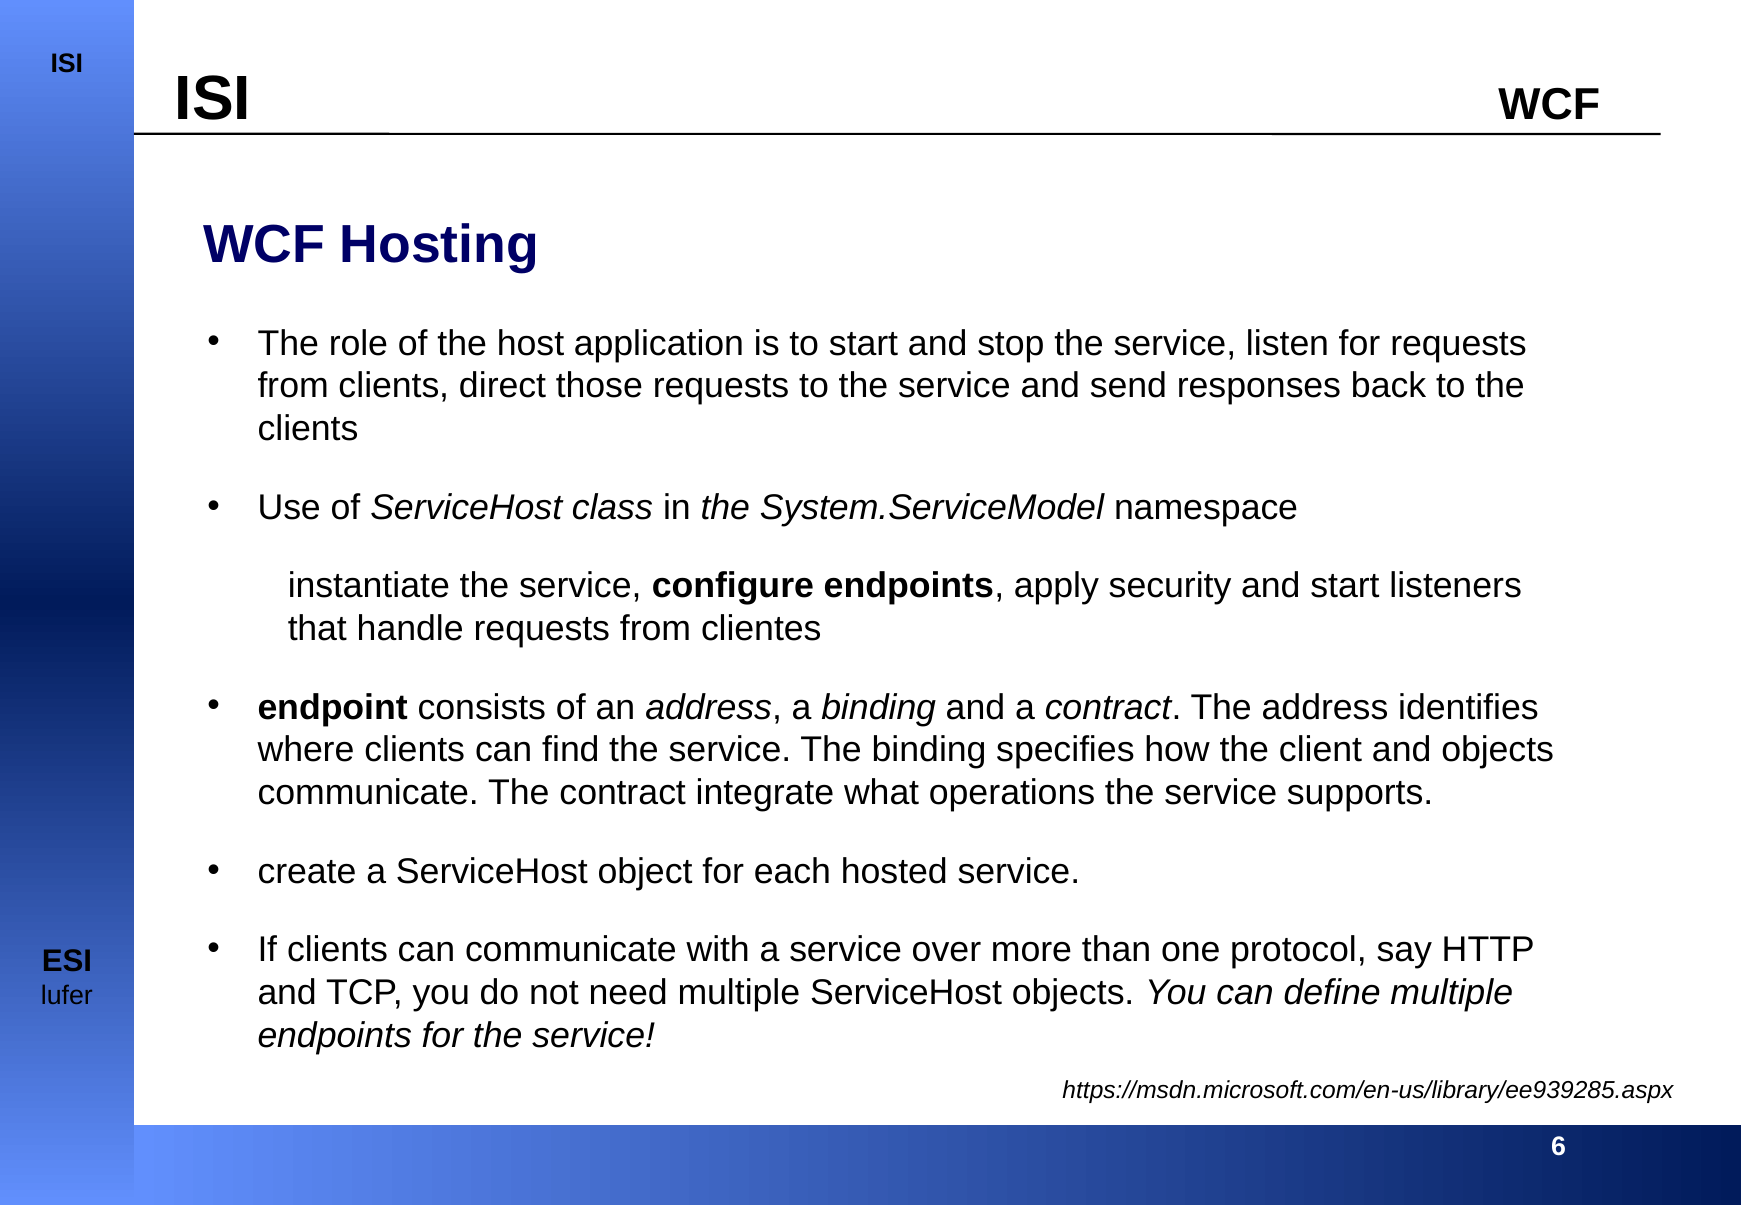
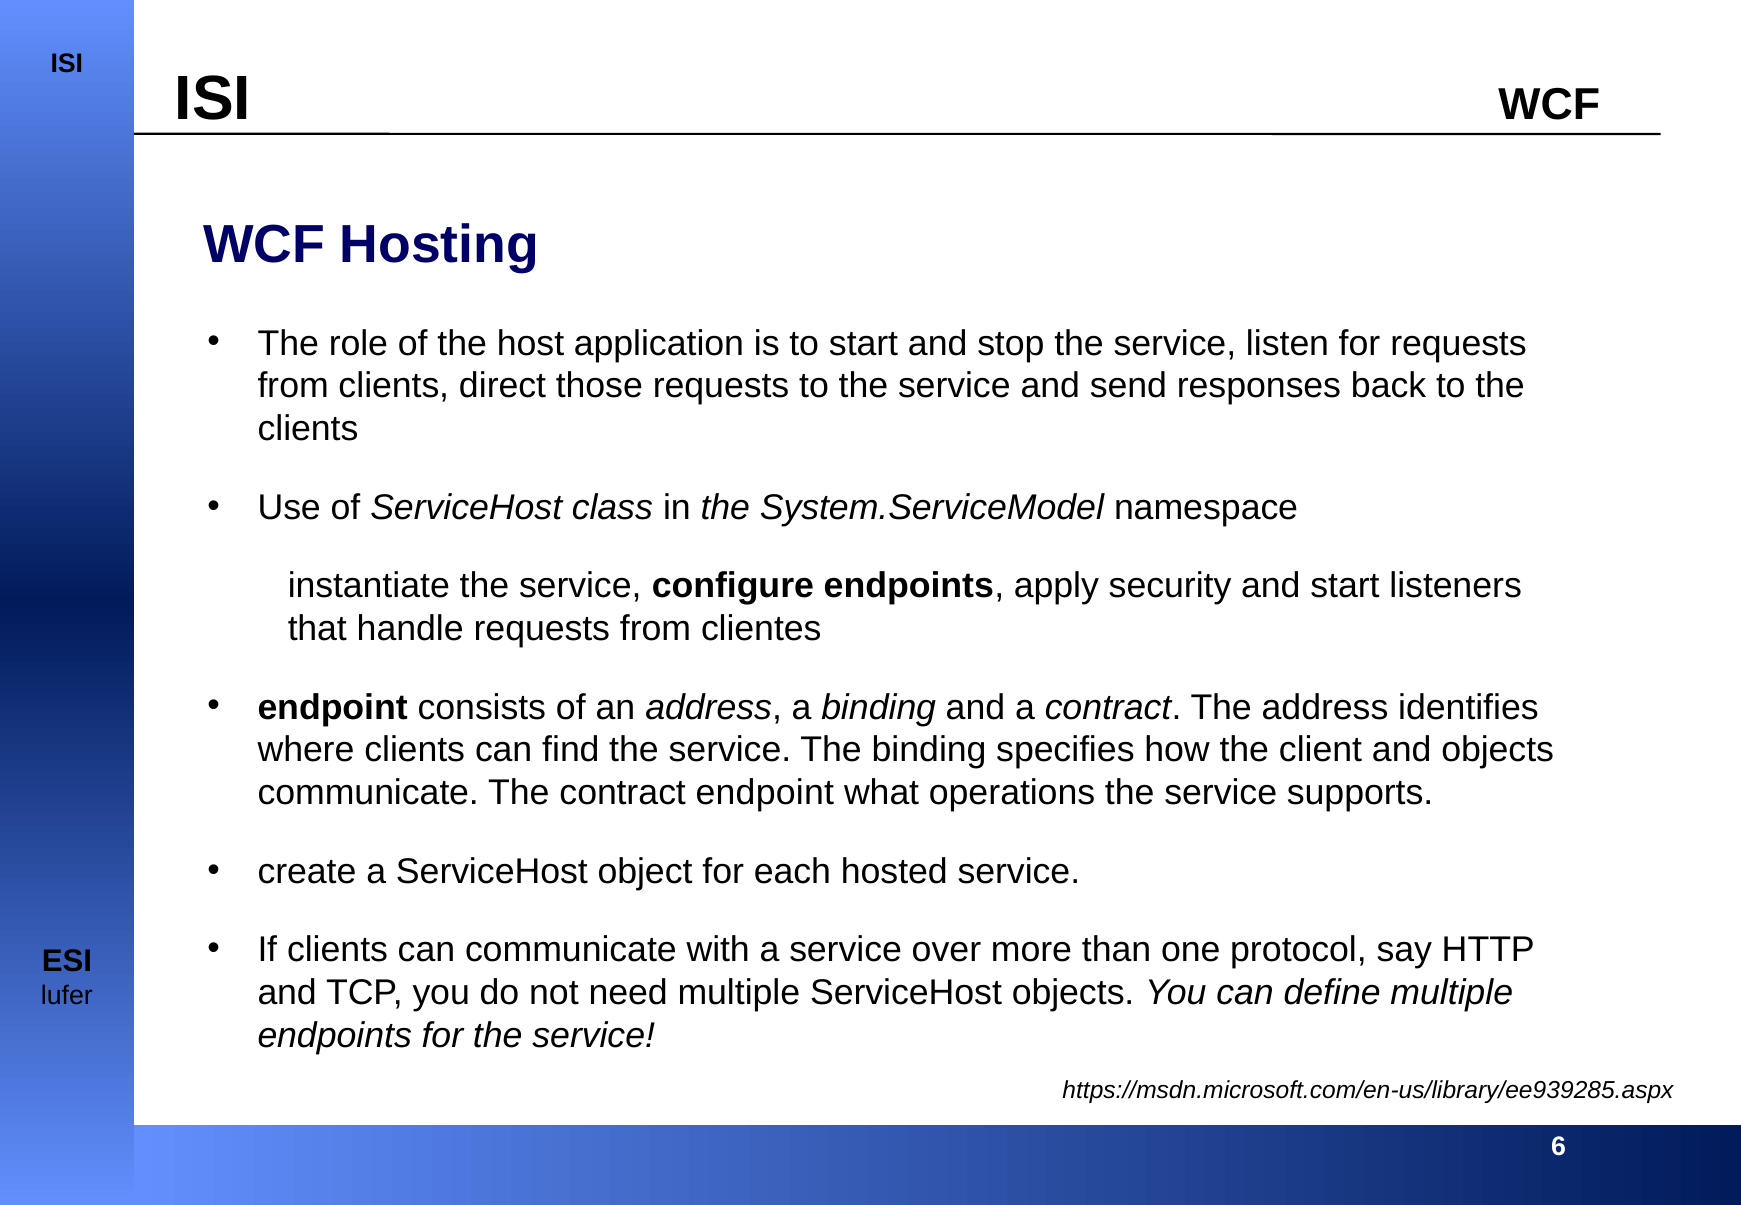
contract integrate: integrate -> endpoint (765, 793)
